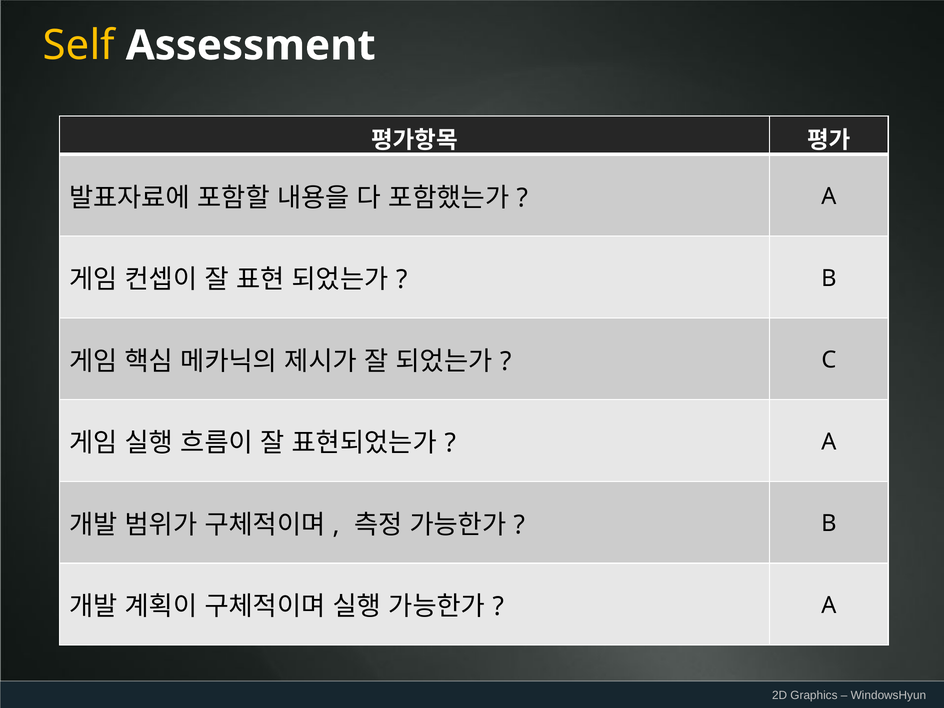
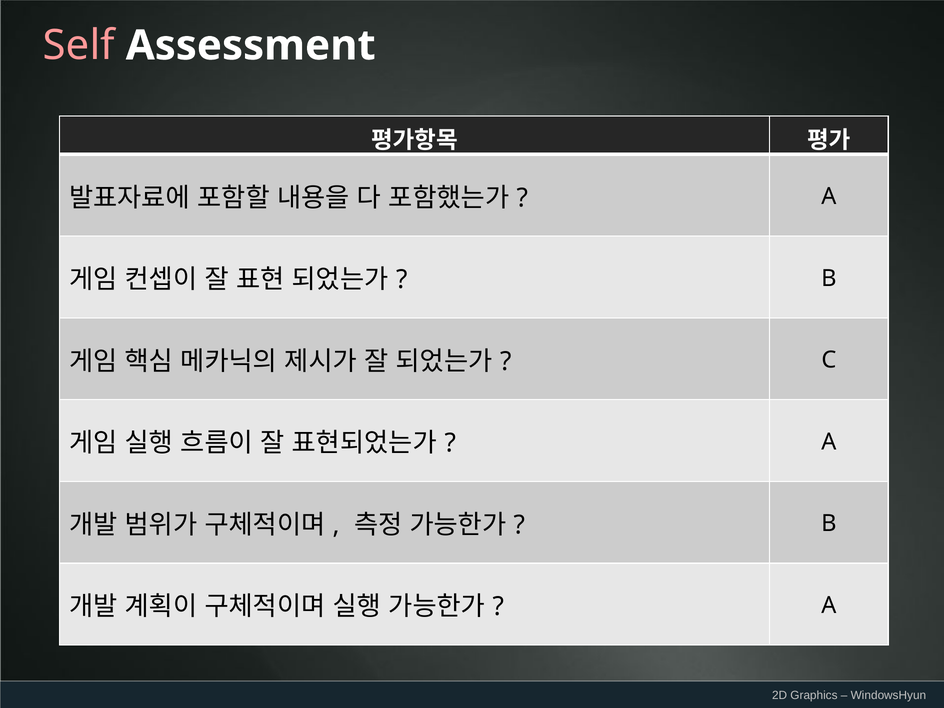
Self colour: yellow -> pink (79, 46)
